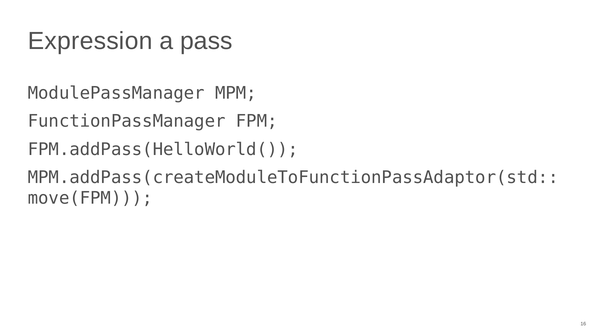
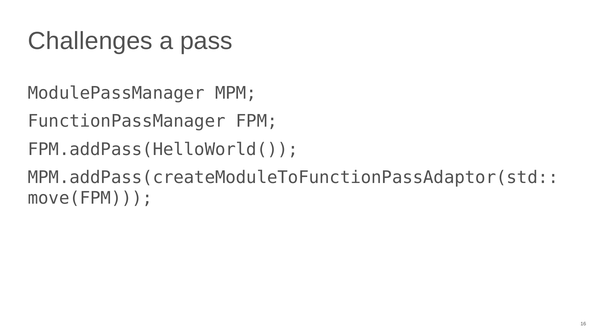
Expression: Expression -> Challenges (90, 41)
